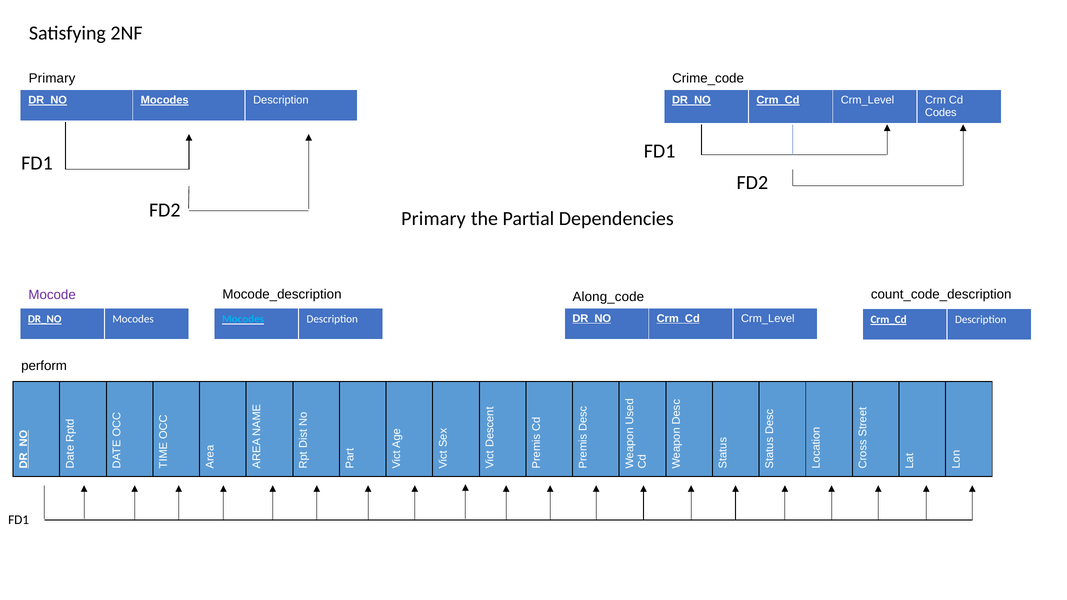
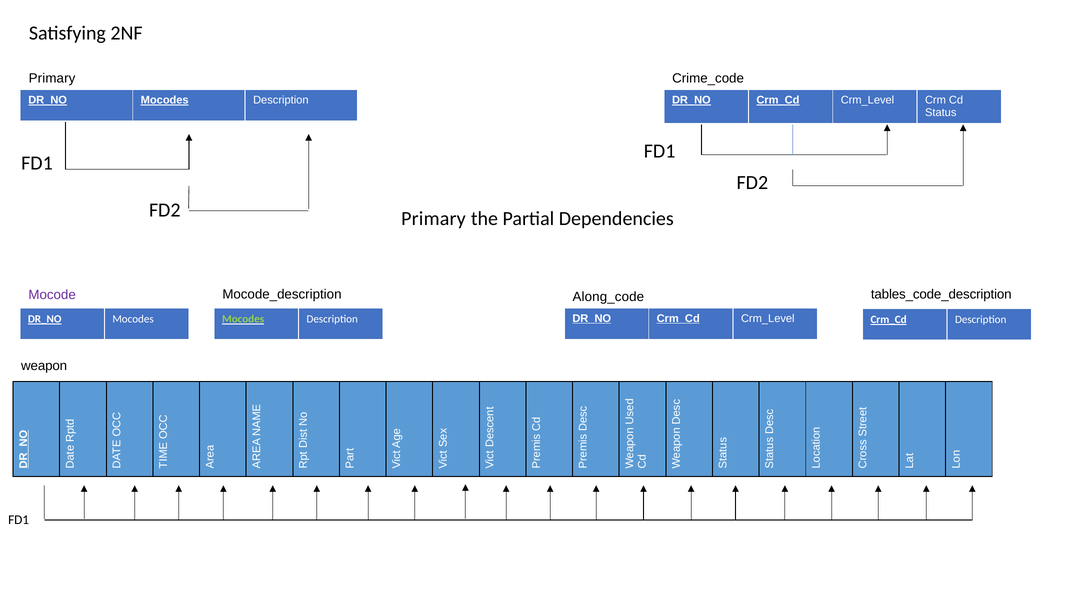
Codes: Codes -> Status (941, 113)
count_code_description: count_code_description -> tables_code_description (941, 295)
Mocodes colour: light blue -> light green (243, 319)
perform: perform -> weapon (44, 366)
